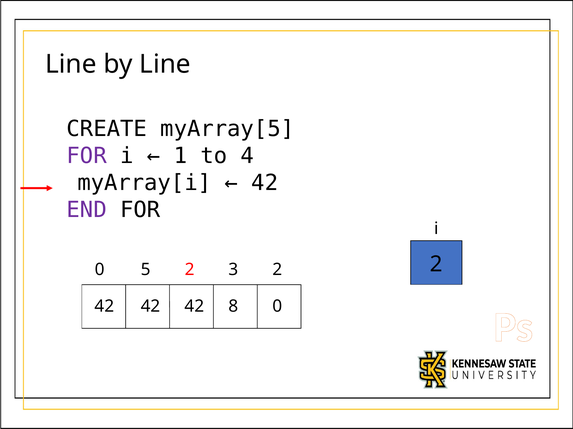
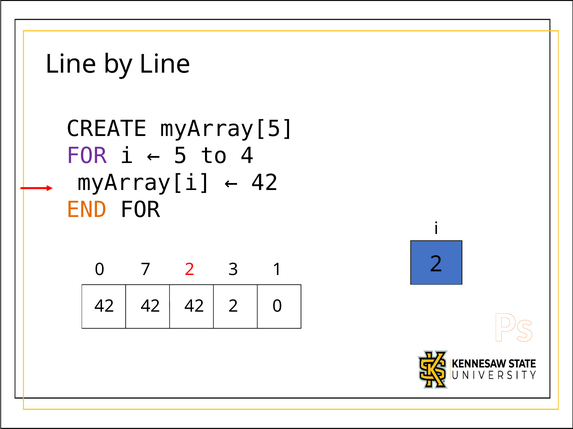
1: 1 -> 5 (180, 156)
END colour: purple -> orange (87, 210)
5: 5 -> 7 (146, 270)
3 2: 2 -> 1 (277, 270)
42 8: 8 -> 2 (234, 307)
